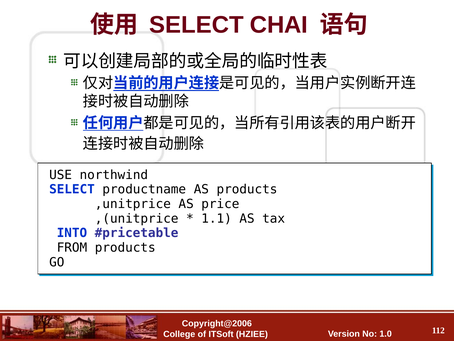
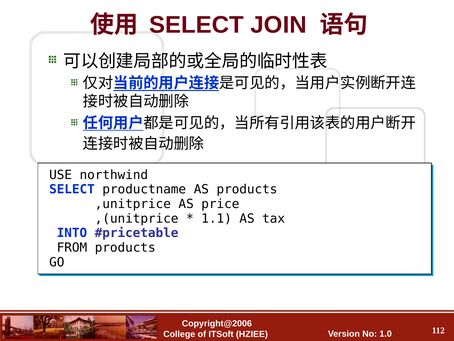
CHAI: CHAI -> JOIN (279, 25)
